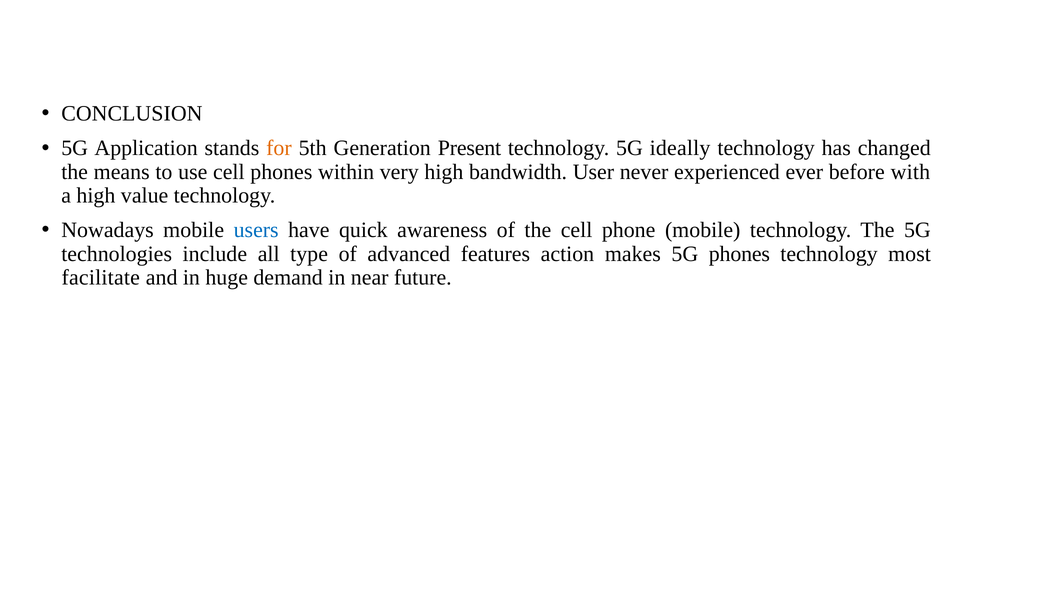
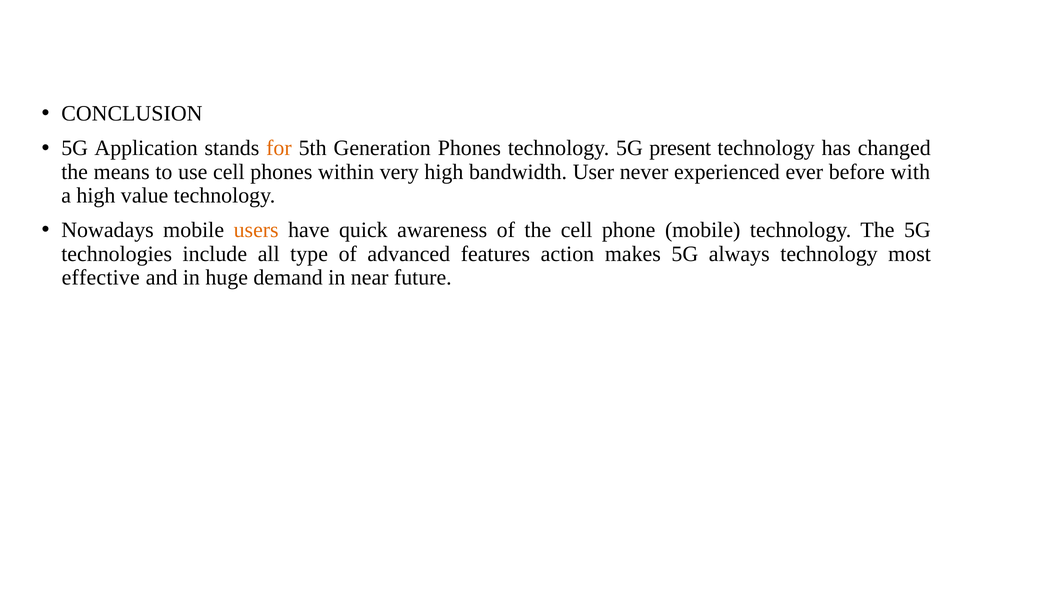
Generation Present: Present -> Phones (469, 148)
ideally: ideally -> present (680, 148)
users colour: blue -> orange (256, 230)
5G phones: phones -> always (739, 254)
facilitate: facilitate -> effective (101, 277)
